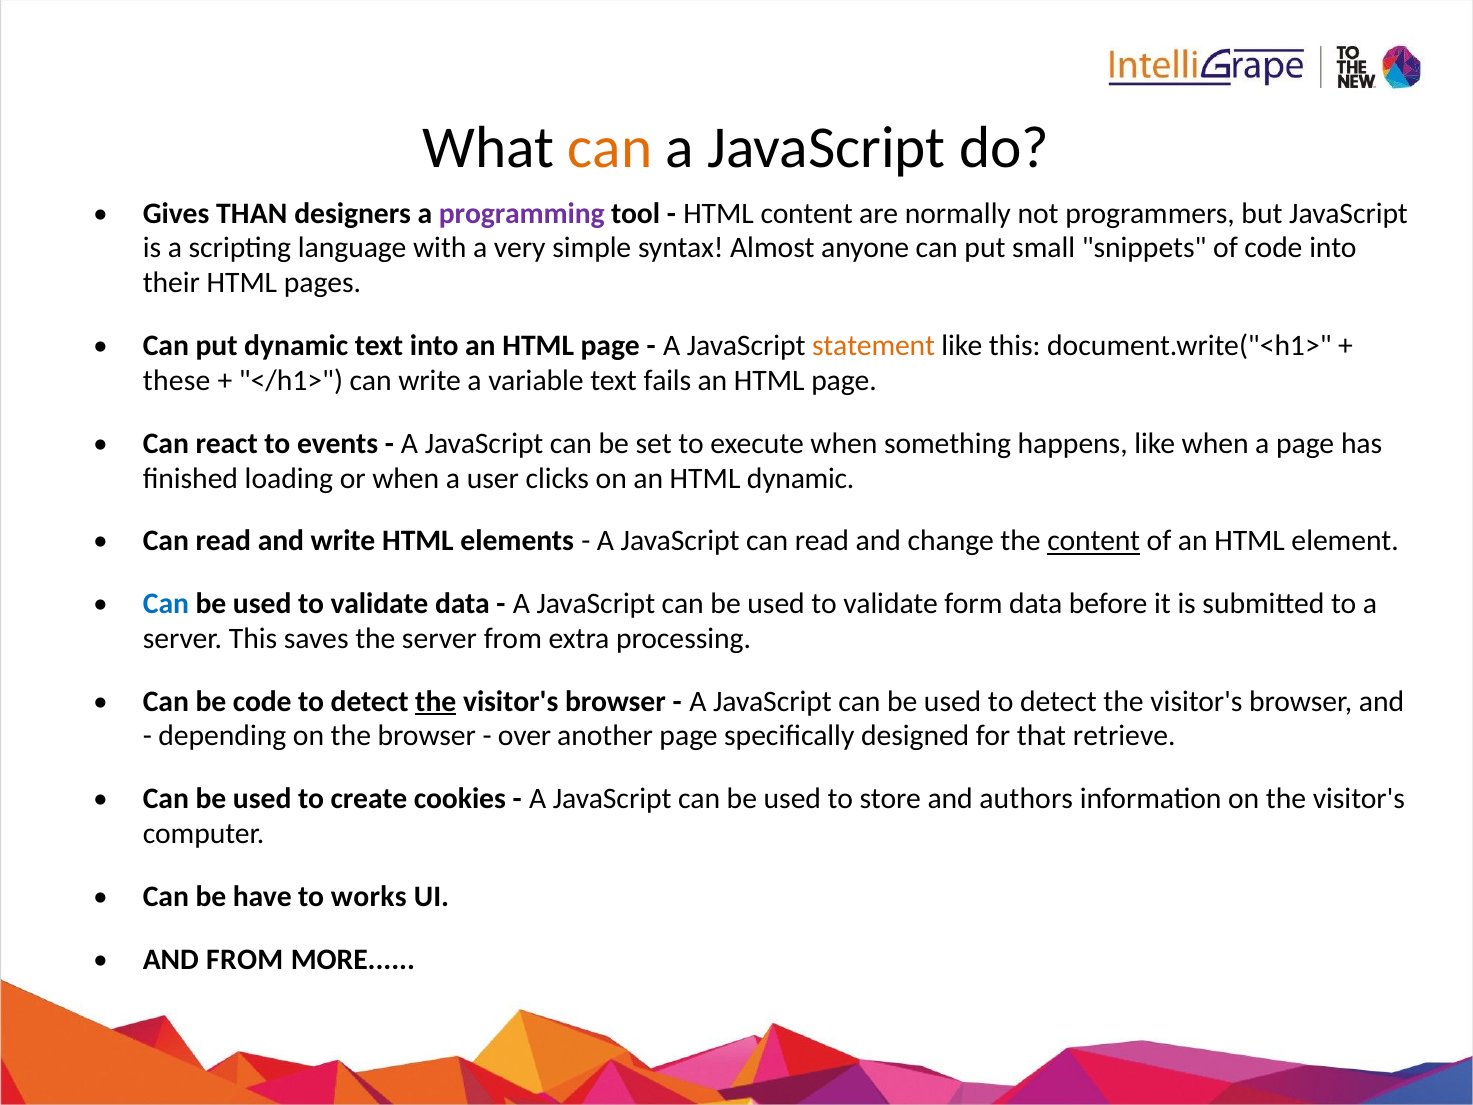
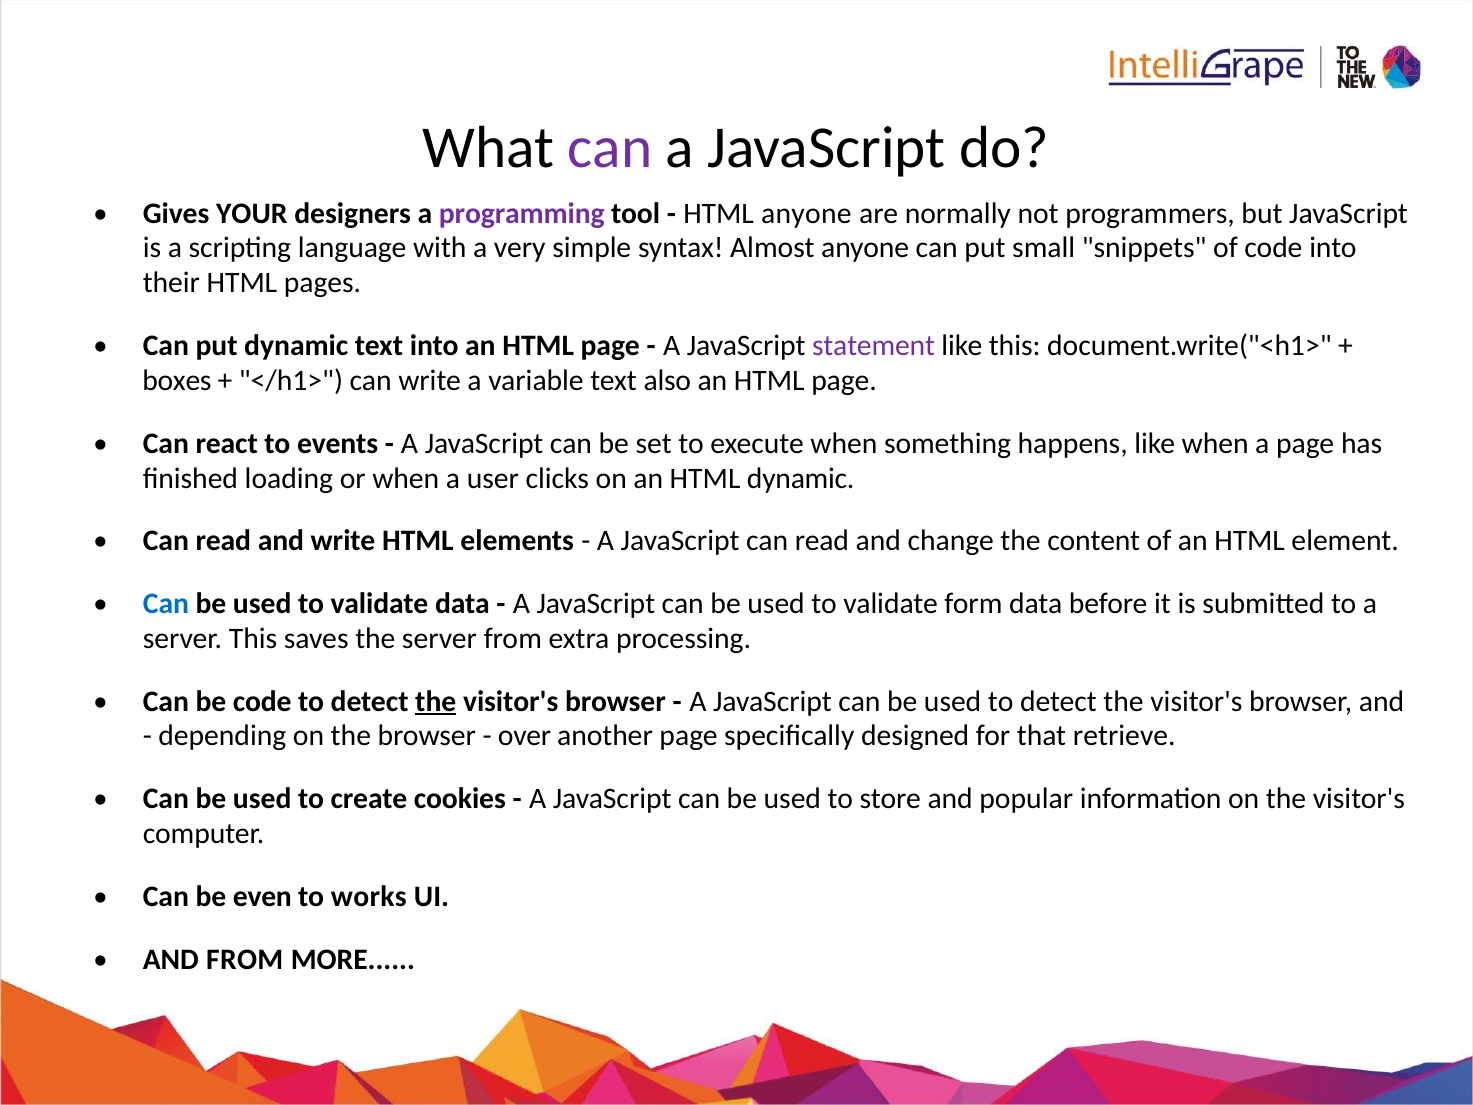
can colour: orange -> purple (610, 148)
THAN: THAN -> YOUR (252, 213)
HTML content: content -> anyone (806, 213)
statement colour: orange -> purple (874, 346)
these: these -> boxes (177, 380)
fails: fails -> also (667, 380)
content underline: present -> none (1094, 541)
authors: authors -> popular (1026, 799)
have: have -> even (262, 896)
